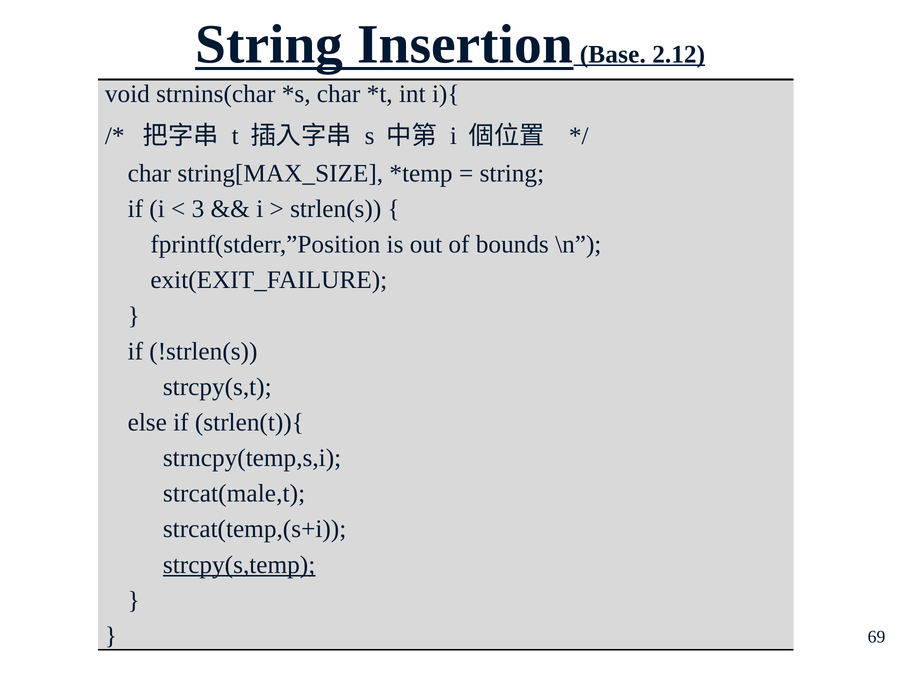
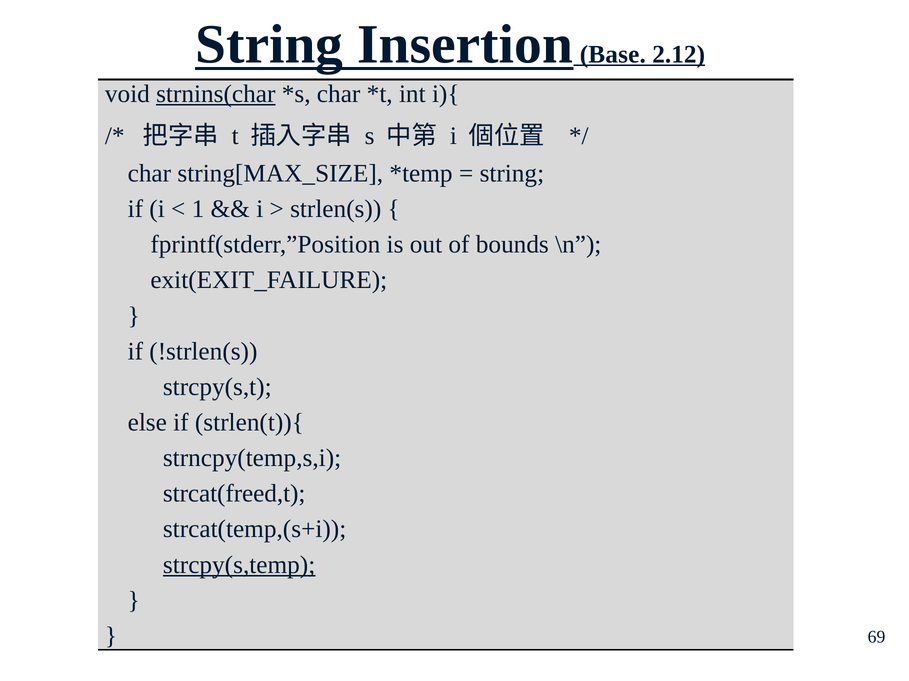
strnins(char underline: none -> present (216, 94)
3: 3 -> 1 (198, 209)
strcat(male,t: strcat(male,t -> strcat(freed,t (234, 494)
